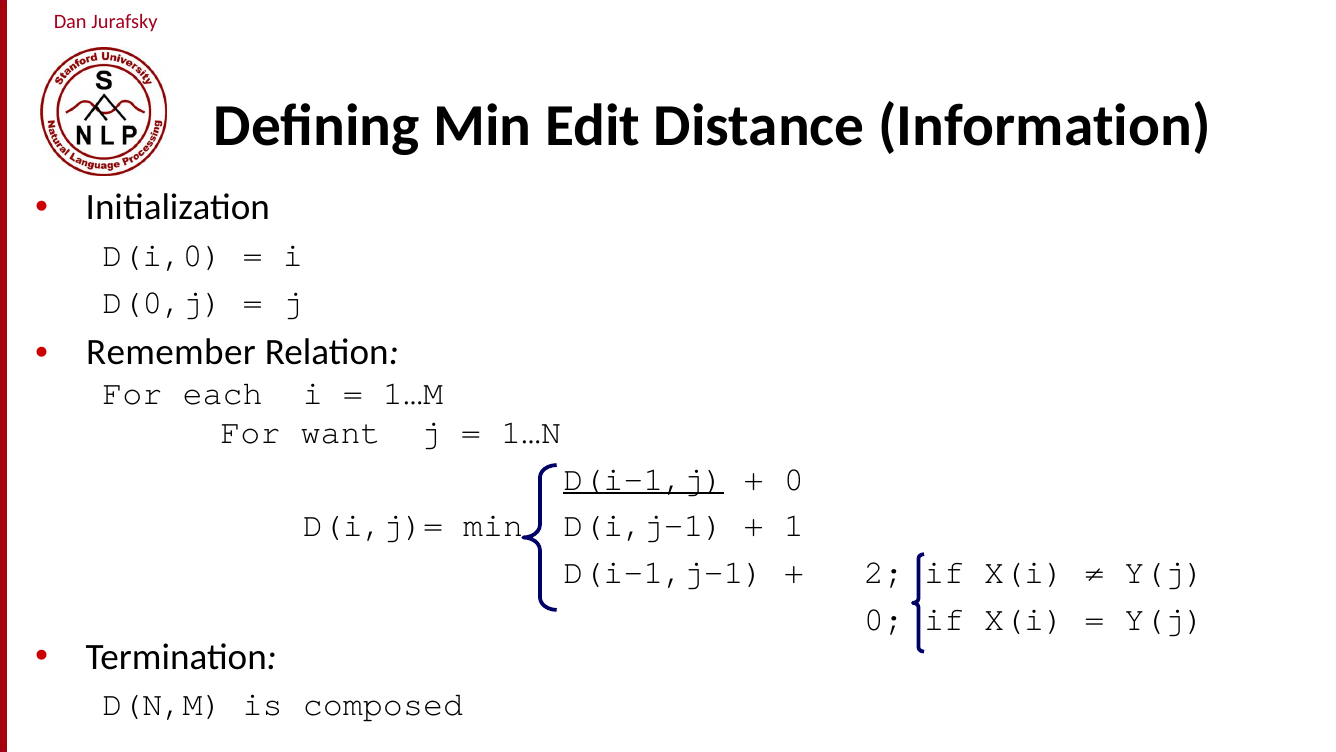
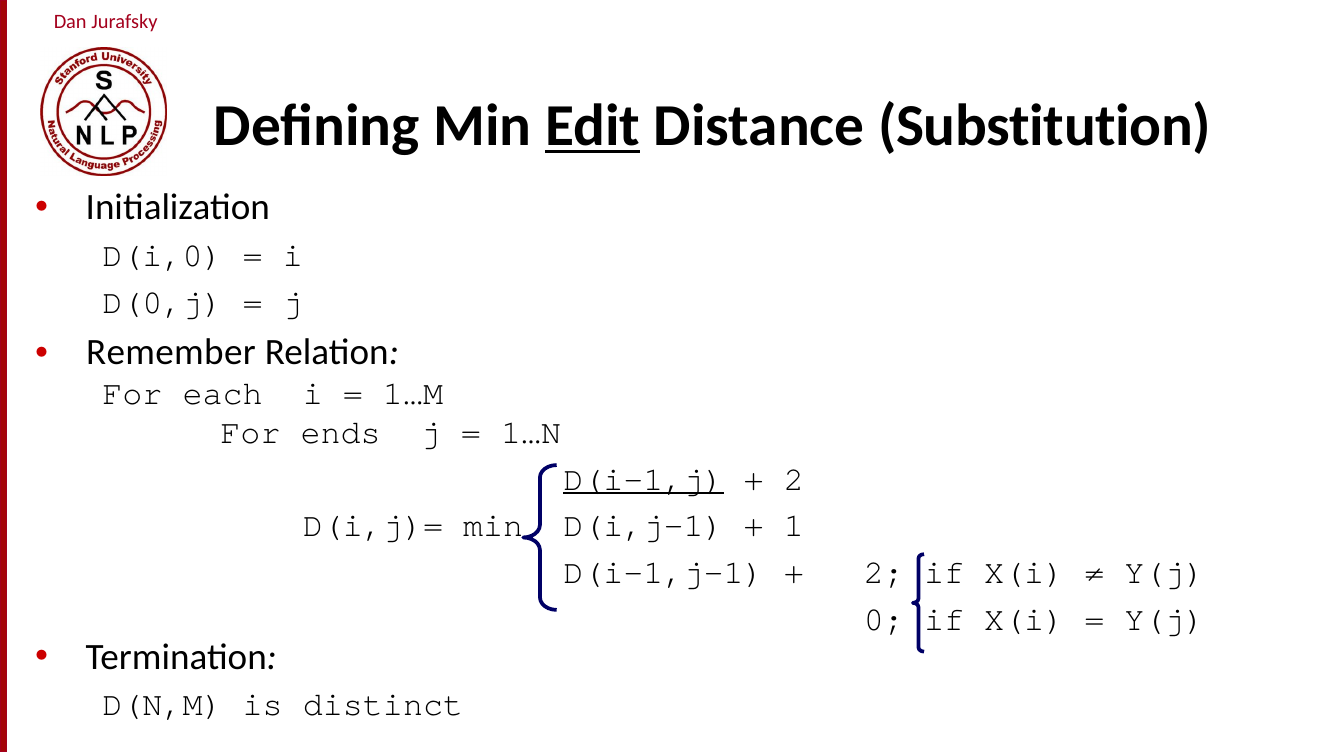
Edit underline: none -> present (593, 126)
Information: Information -> Substitution (1045, 126)
want: want -> ends (341, 432)
0: 0 -> 2 (794, 479)
composed: composed -> distinct (383, 704)
